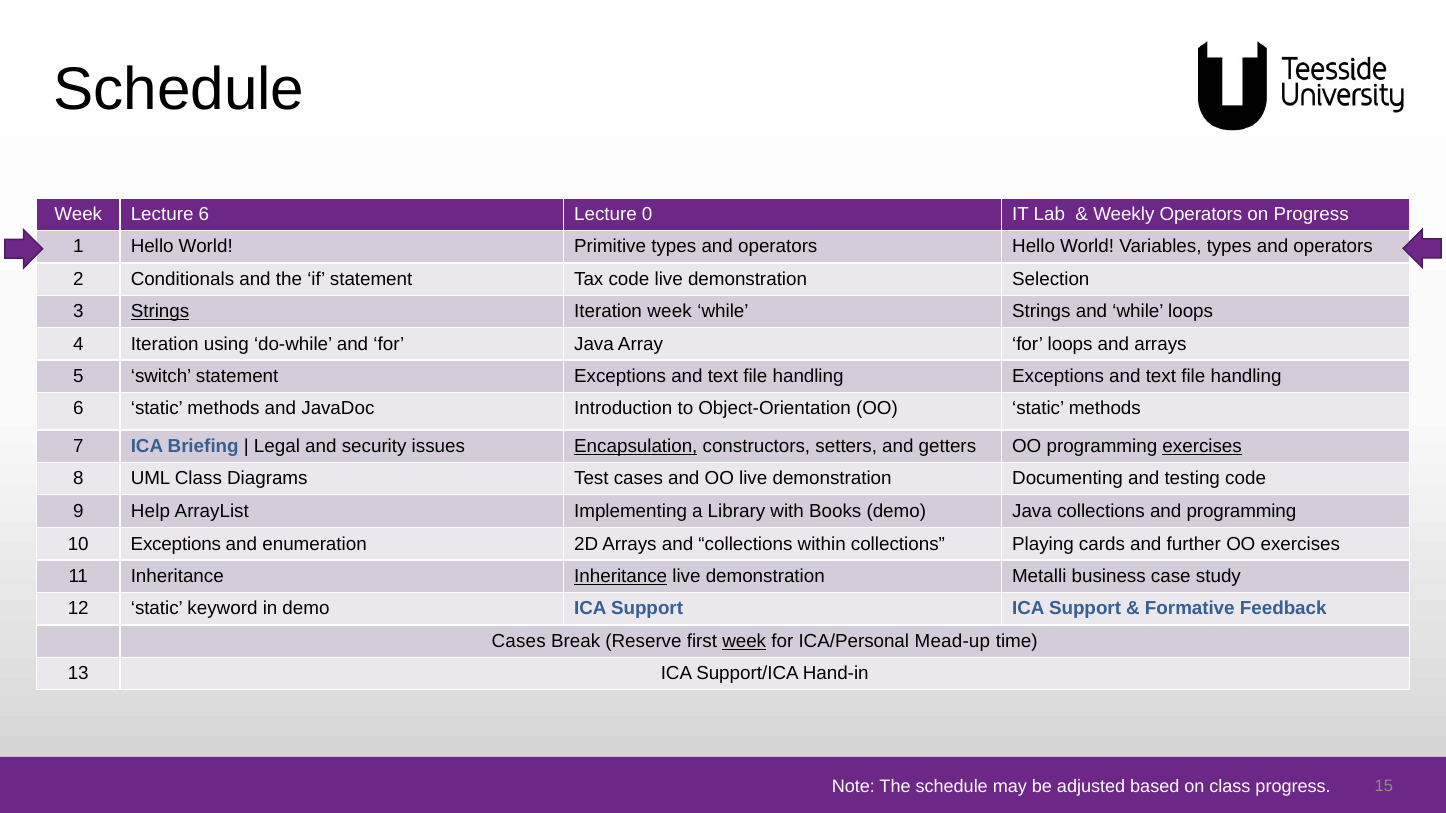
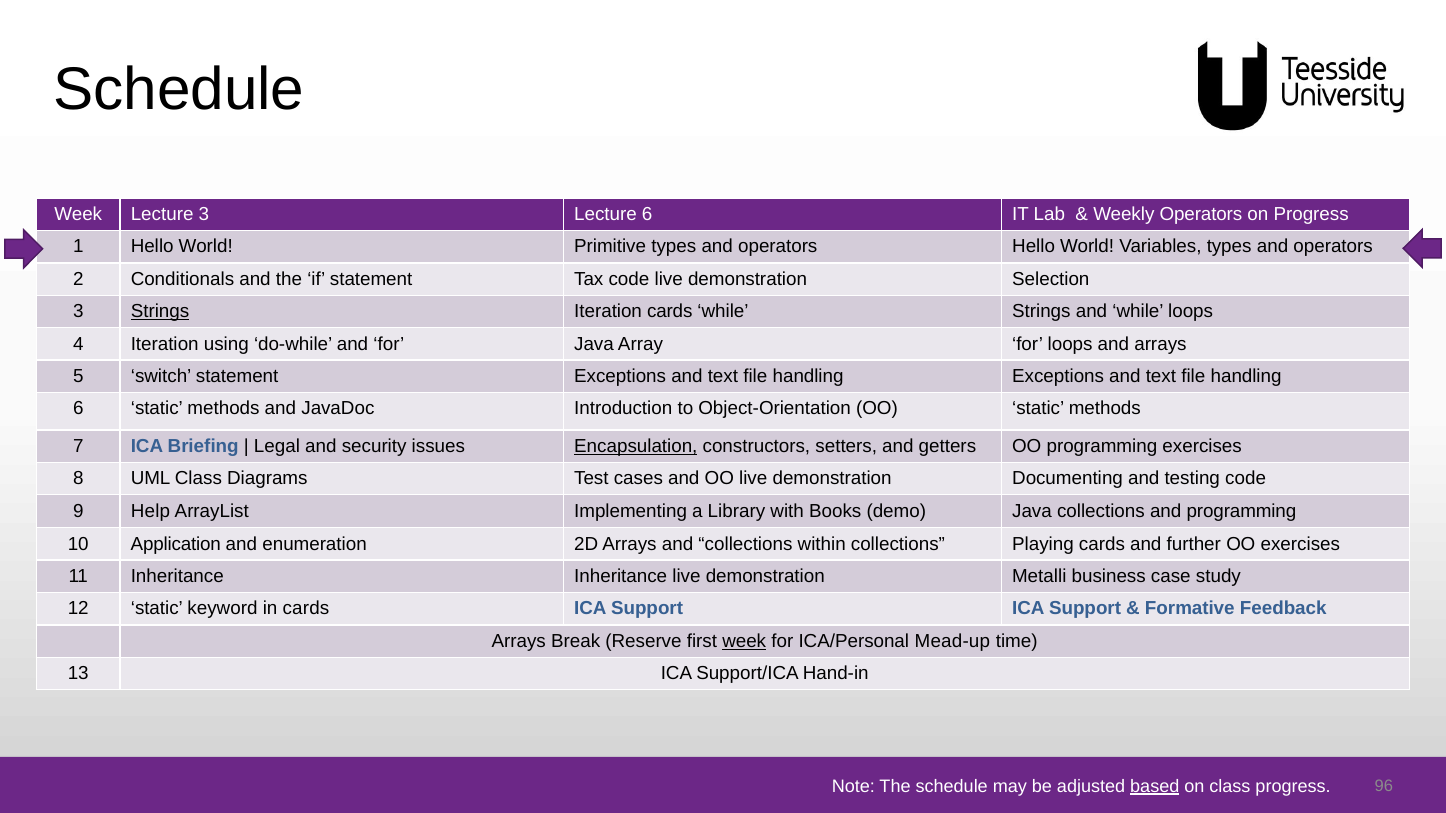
Lecture 6: 6 -> 3 (204, 214)
Lecture 0: 0 -> 6 (647, 214)
Iteration week: week -> cards (670, 312)
exercises underline: present -> none (1202, 446)
10 Exceptions: Exceptions -> Application (176, 544)
Inheritance underline: present -> none (621, 577)
in demo: demo -> cards (306, 609)
Cases: Cases -> Arrays (519, 641)
based underline: none -> present (1155, 787)
15: 15 -> 96 (1384, 787)
